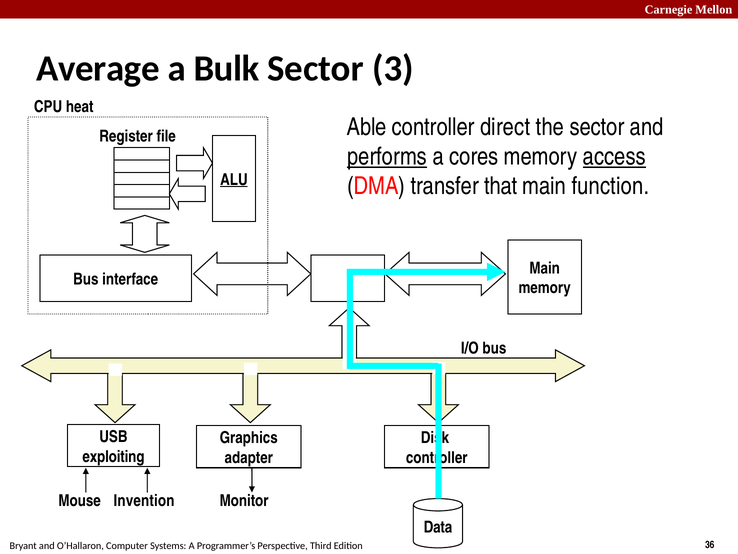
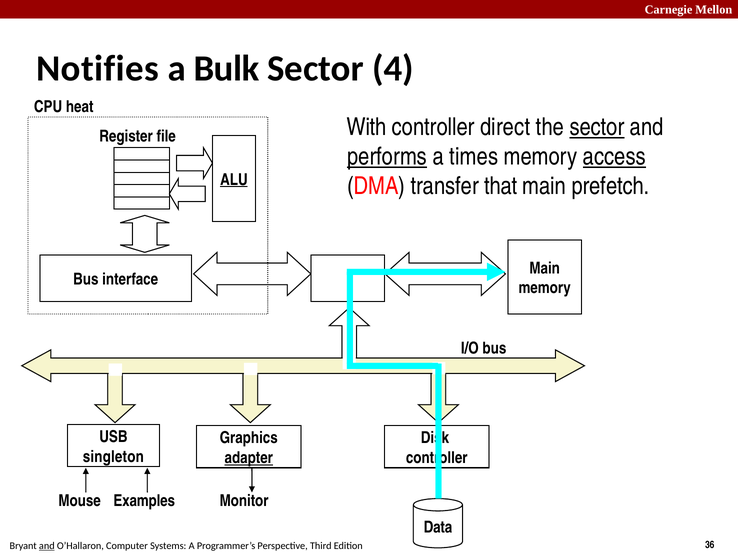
Average: Average -> Notifies (98, 68)
3: 3 -> 4 (393, 68)
Able: Able -> With (367, 127)
sector underline: none -> present (597, 127)
cores: cores -> times (474, 156)
function: function -> prefetch (611, 186)
exploiting: exploiting -> singleton (113, 456)
adapter underline: none -> present (249, 457)
Invention: Invention -> Examples (144, 501)
and underline: none -> present (47, 546)
